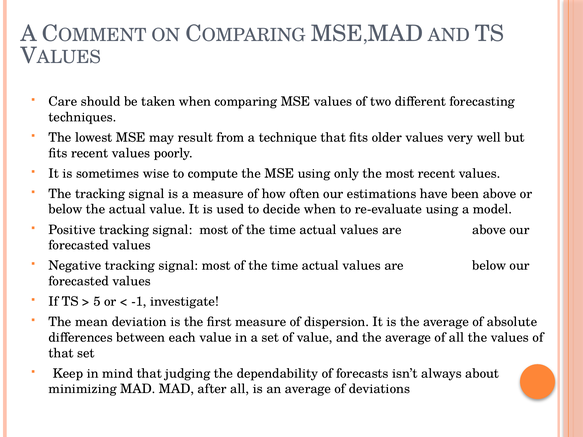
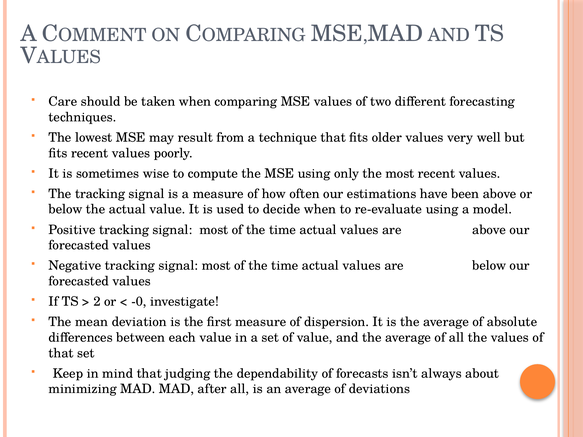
5: 5 -> 2 (97, 302)
-1: -1 -> -0 (139, 302)
